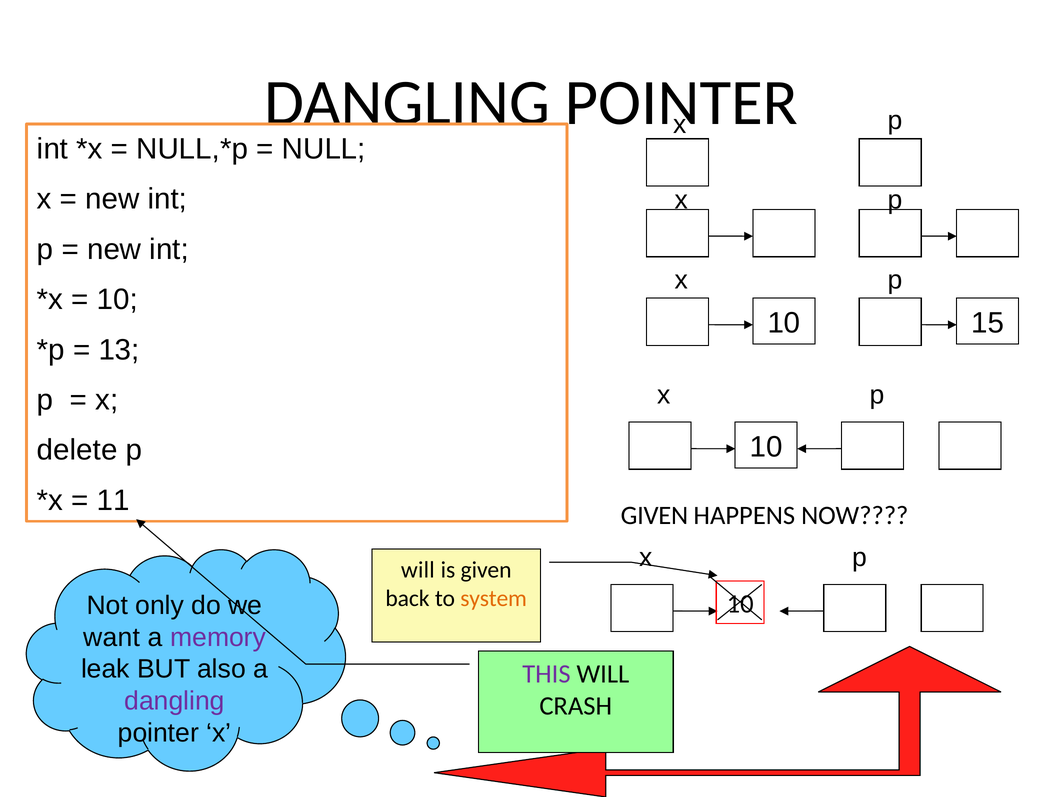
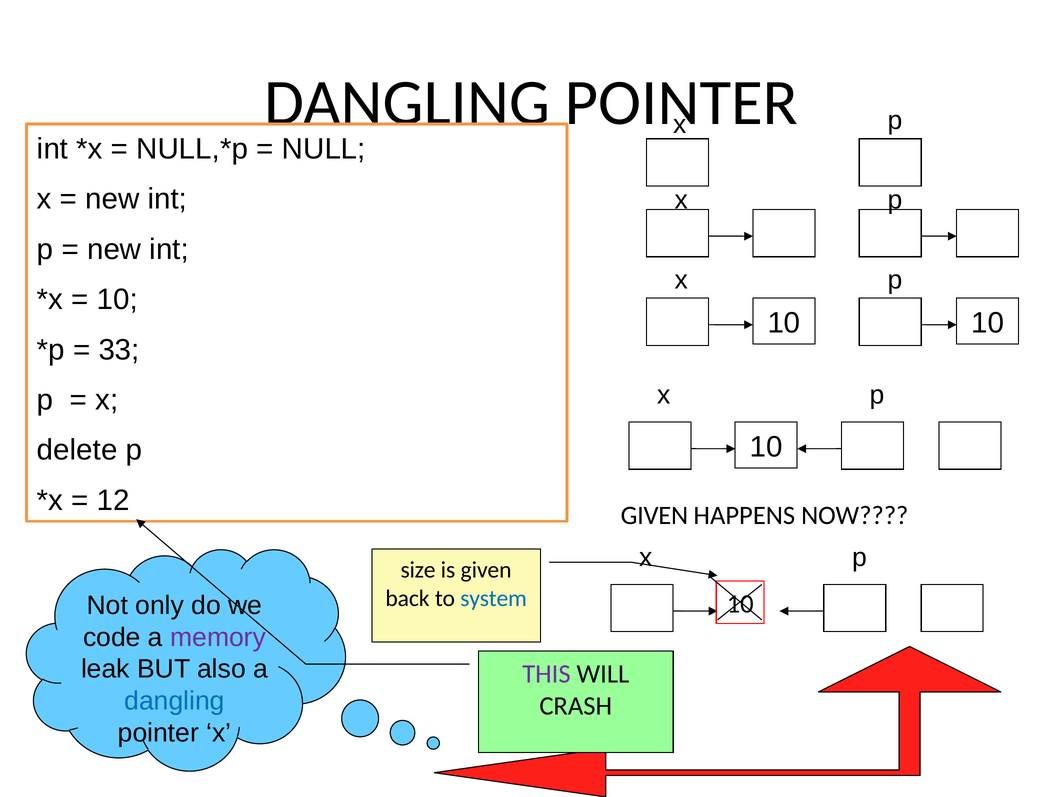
15: 15 -> 10 (988, 323)
13: 13 -> 33 (119, 350)
11: 11 -> 12 (113, 501)
will: will -> size (418, 570)
system colour: orange -> blue (494, 599)
want: want -> code (112, 638)
dangling colour: purple -> blue (175, 701)
